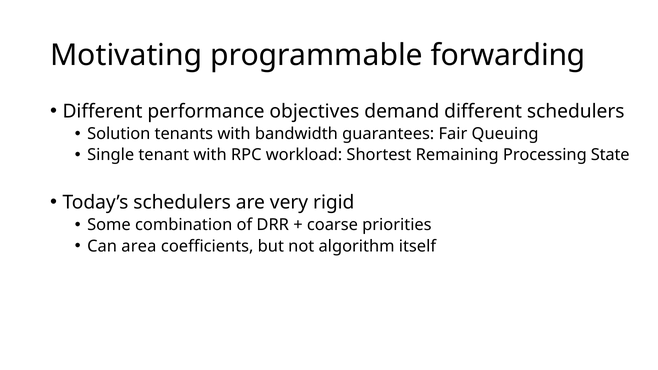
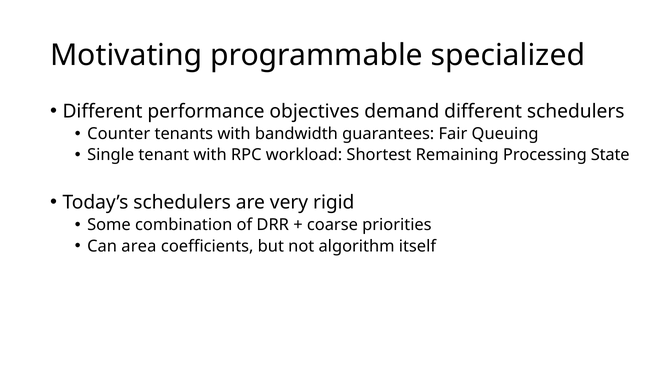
forwarding: forwarding -> specialized (508, 55)
Solution: Solution -> Counter (119, 134)
